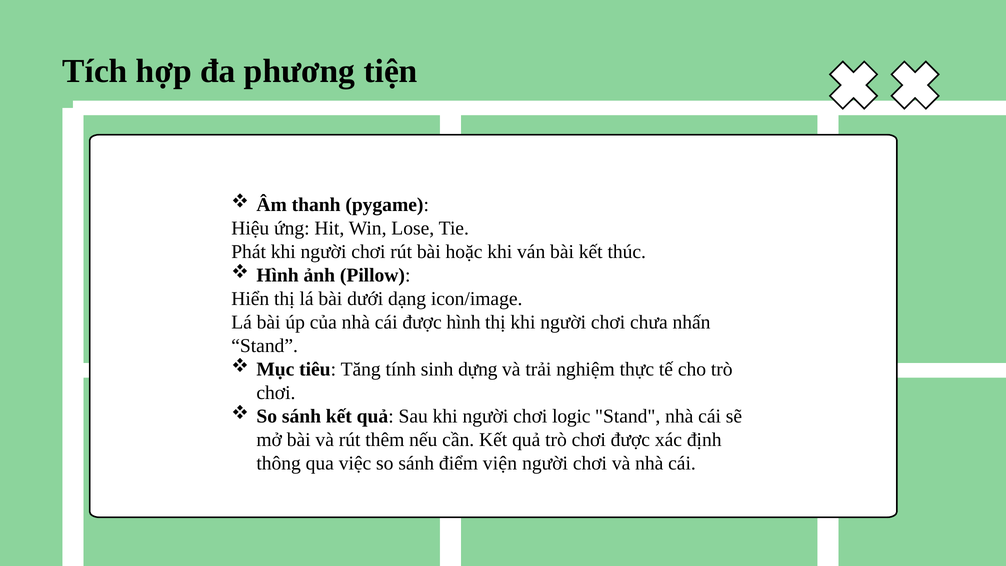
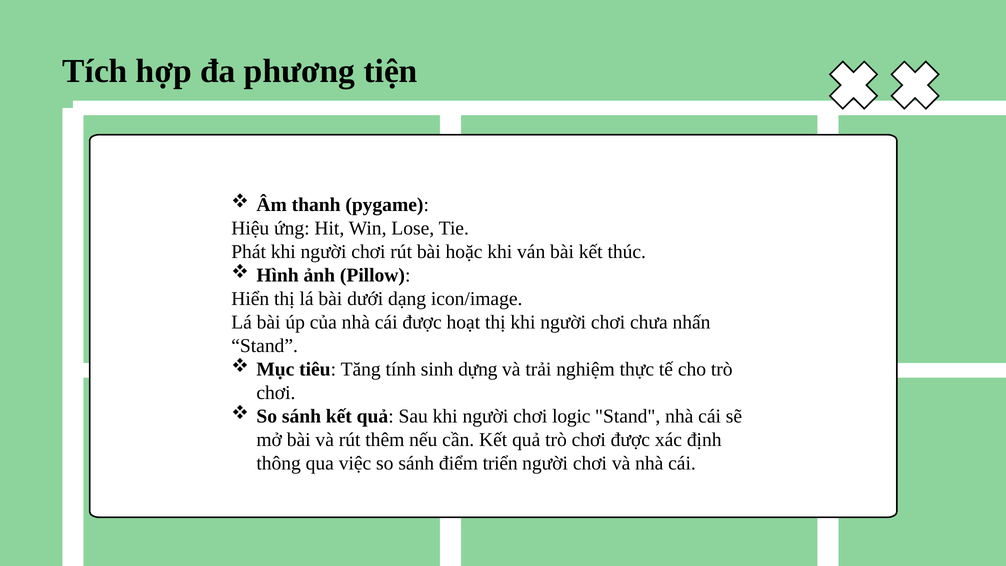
được hình: hình -> hoạt (463, 322)
viện: viện -> triển (500, 463)
